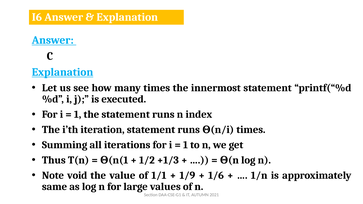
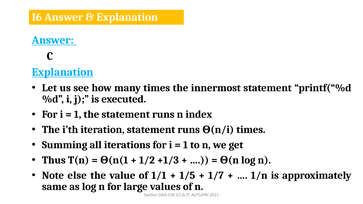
void: void -> else (77, 175)
1/9: 1/9 -> 1/5 (187, 175)
1/6: 1/6 -> 1/7 (216, 175)
